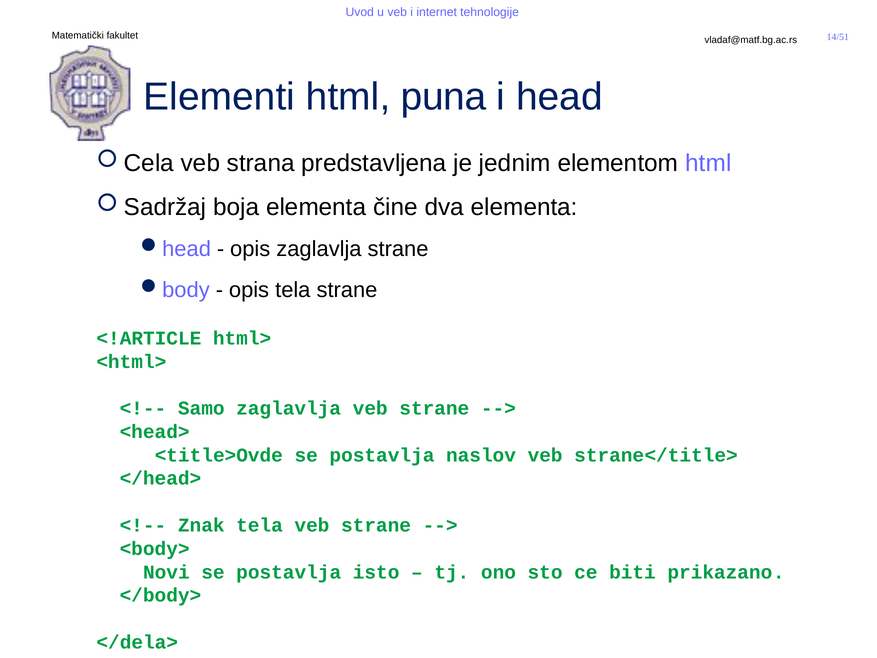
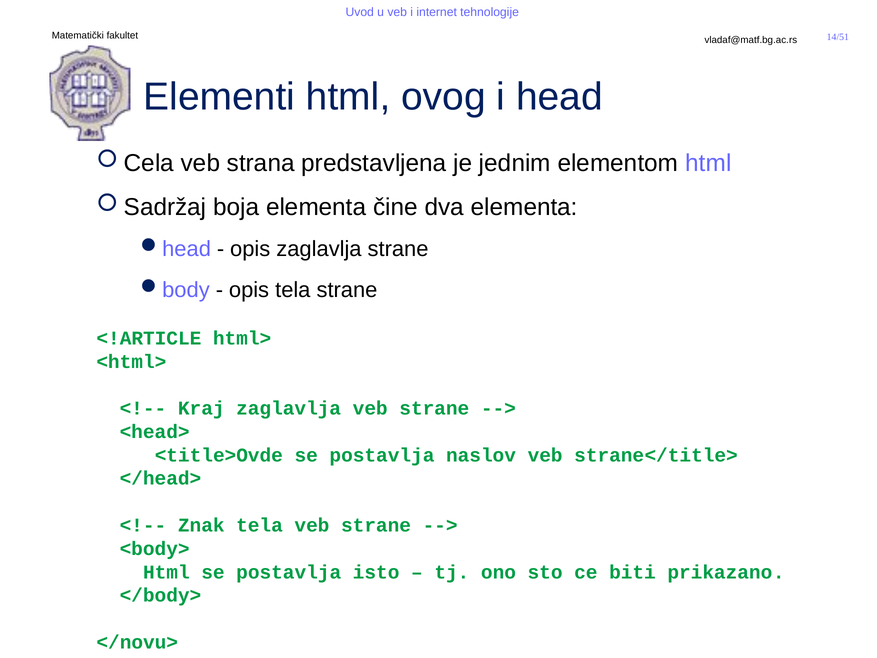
puna: puna -> ovog (443, 97)
Samo: Samo -> Kraj (201, 408)
Novi: Novi -> Html (166, 572)
</dela>: </dela> -> </novu> (137, 642)
